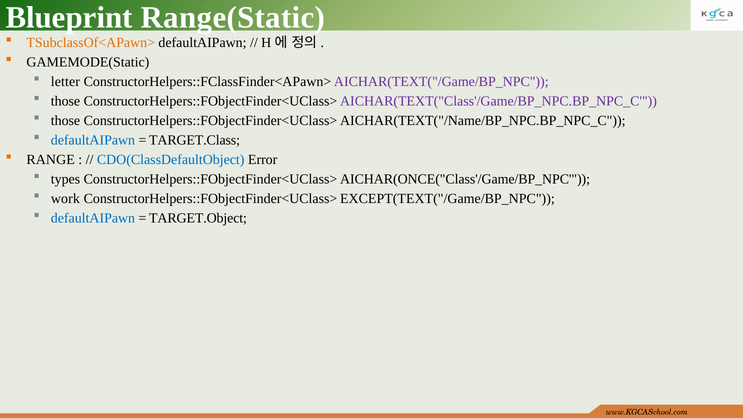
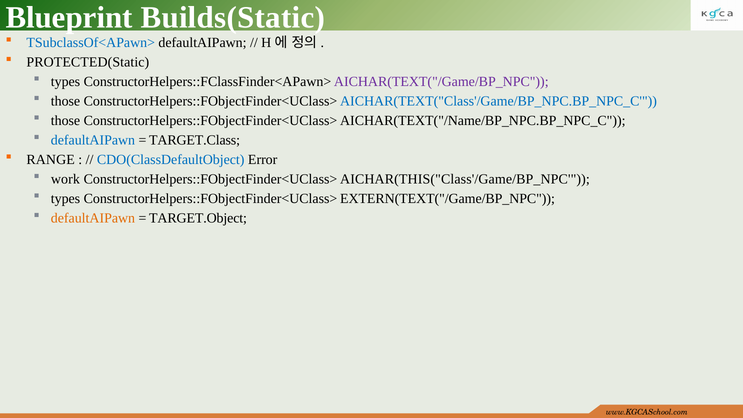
Range(Static: Range(Static -> Builds(Static (233, 17)
TSubclassOf<APawn> colour: orange -> blue (91, 43)
GAMEMODE(Static: GAMEMODE(Static -> PROTECTED(Static (88, 62)
letter: letter -> types (65, 82)
AICHAR(TEXT("Class'/Game/BP_NPC.BP_NPC_C colour: purple -> blue (499, 101)
types: types -> work (65, 179)
AICHAR(ONCE("Class'/Game/BP_NPC: AICHAR(ONCE("Class'/Game/BP_NPC -> AICHAR(THIS("Class'/Game/BP_NPC (465, 179)
work: work -> types (65, 199)
EXCEPT(TEXT("/Game/BP_NPC: EXCEPT(TEXT("/Game/BP_NPC -> EXTERN(TEXT("/Game/BP_NPC (447, 199)
defaultAIPawn colour: blue -> orange (93, 218)
